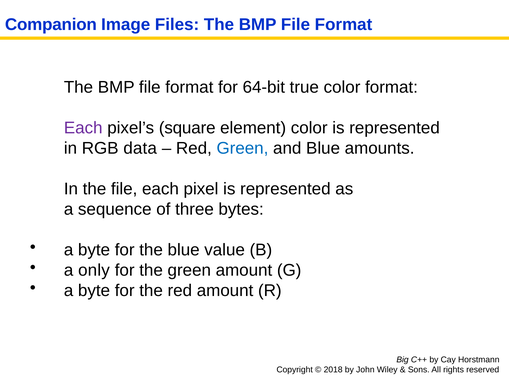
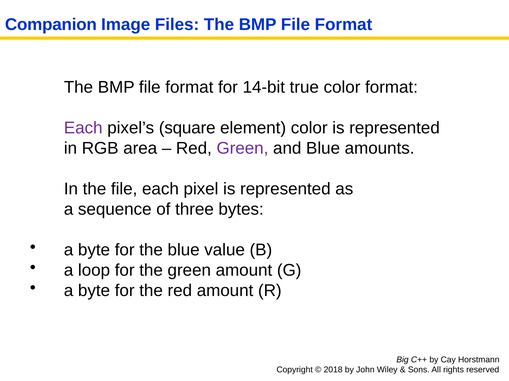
64-bit: 64-bit -> 14-bit (264, 88)
data: data -> area (140, 149)
Green colour: blue -> purple (242, 149)
only: only -> loop (94, 271)
